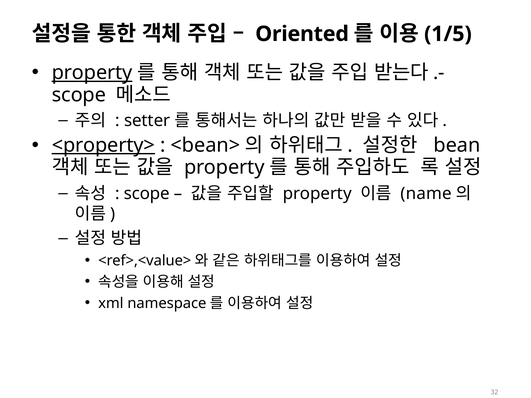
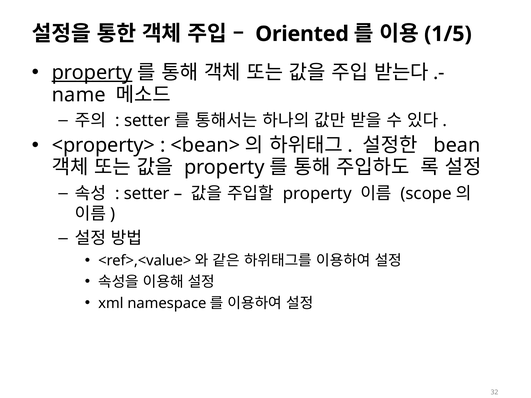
scope: scope -> name (79, 95)
<property> underline: present -> none (103, 145)
scope: scope -> setter (147, 194)
name: name -> scope (426, 194)
